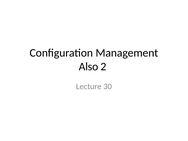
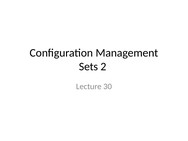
Also: Also -> Sets (88, 67)
